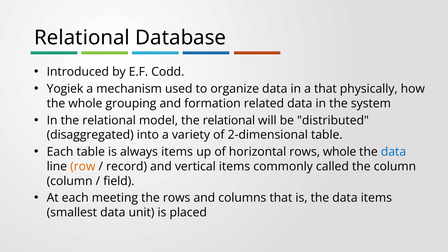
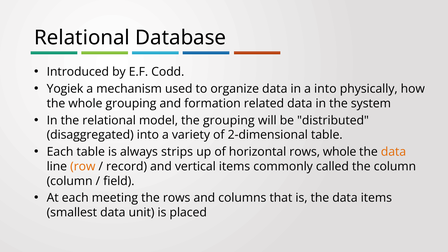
a that: that -> into (325, 89)
model the relational: relational -> grouping (229, 120)
always items: items -> strips (177, 152)
data colour: blue -> orange (394, 152)
